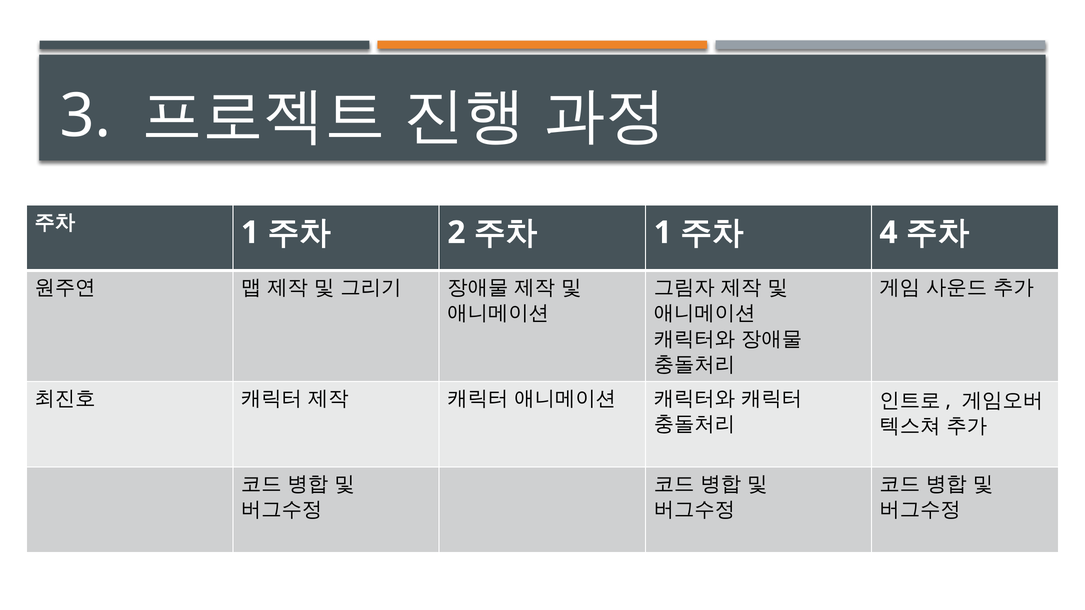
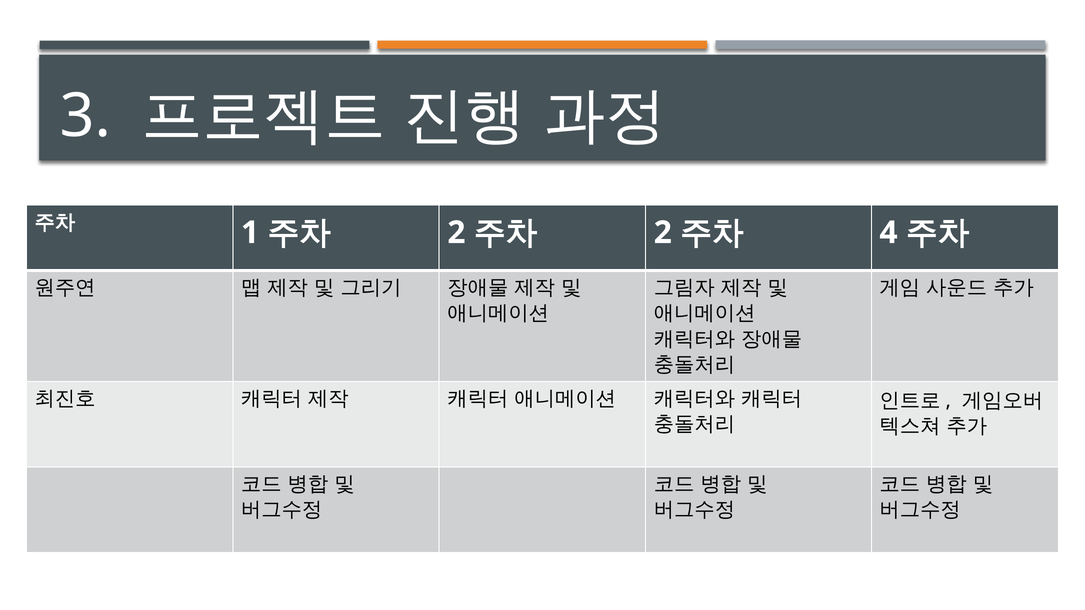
1: 1 -> 2 (663, 233)
